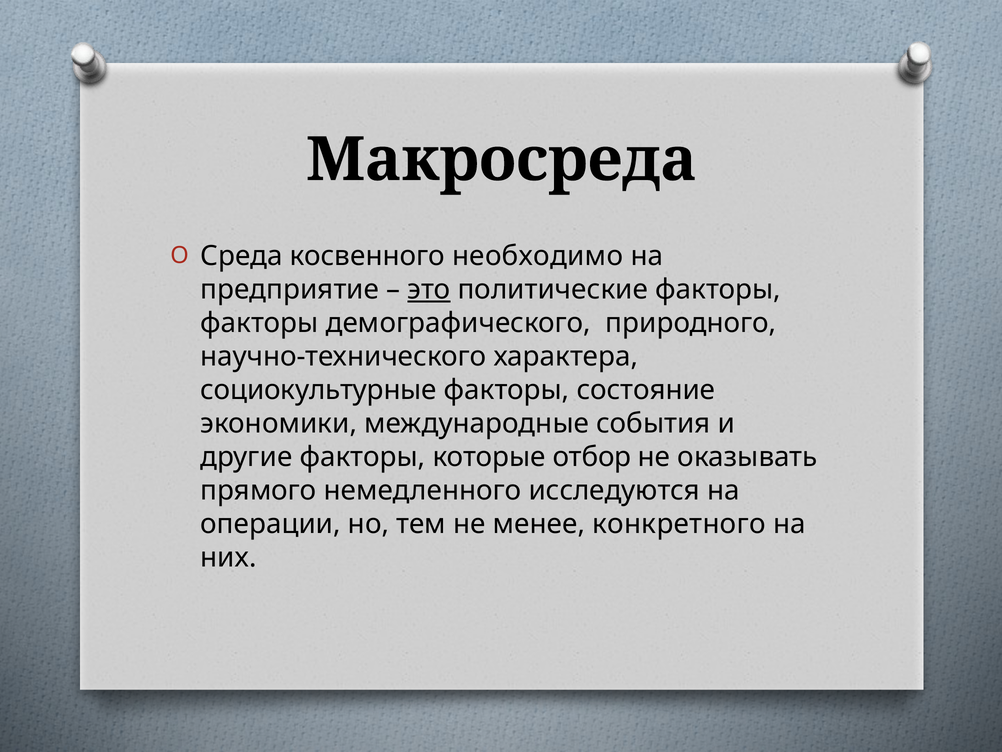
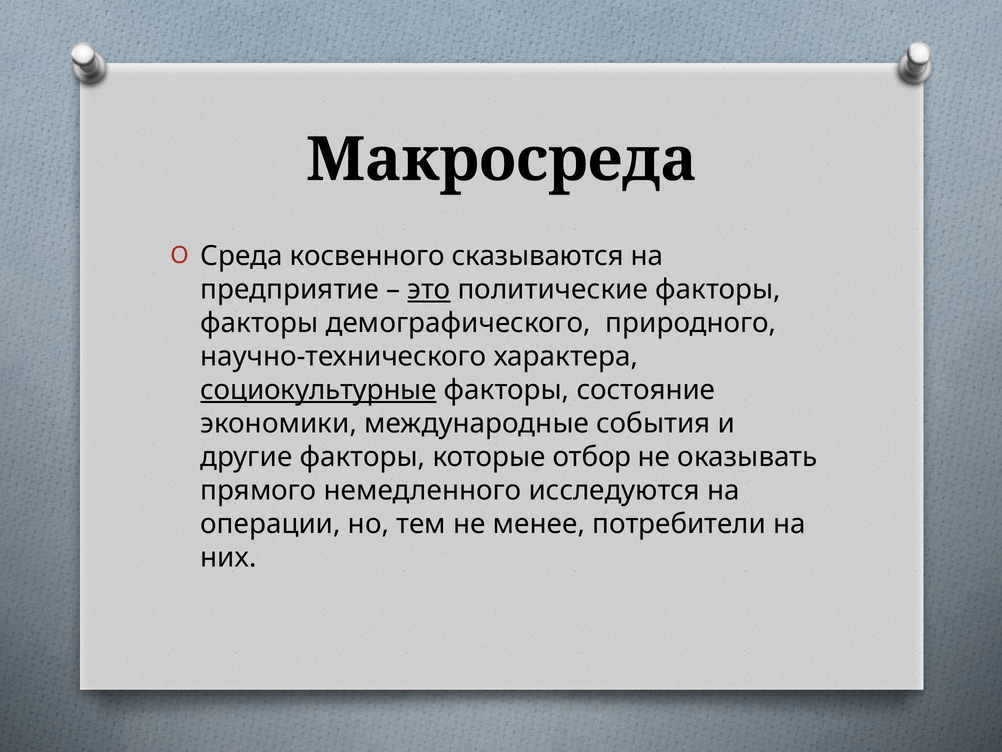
необходимо: необходимо -> сказываются (538, 256)
социокультурные underline: none -> present (319, 390)
конкретного: конкретного -> потребители (679, 524)
